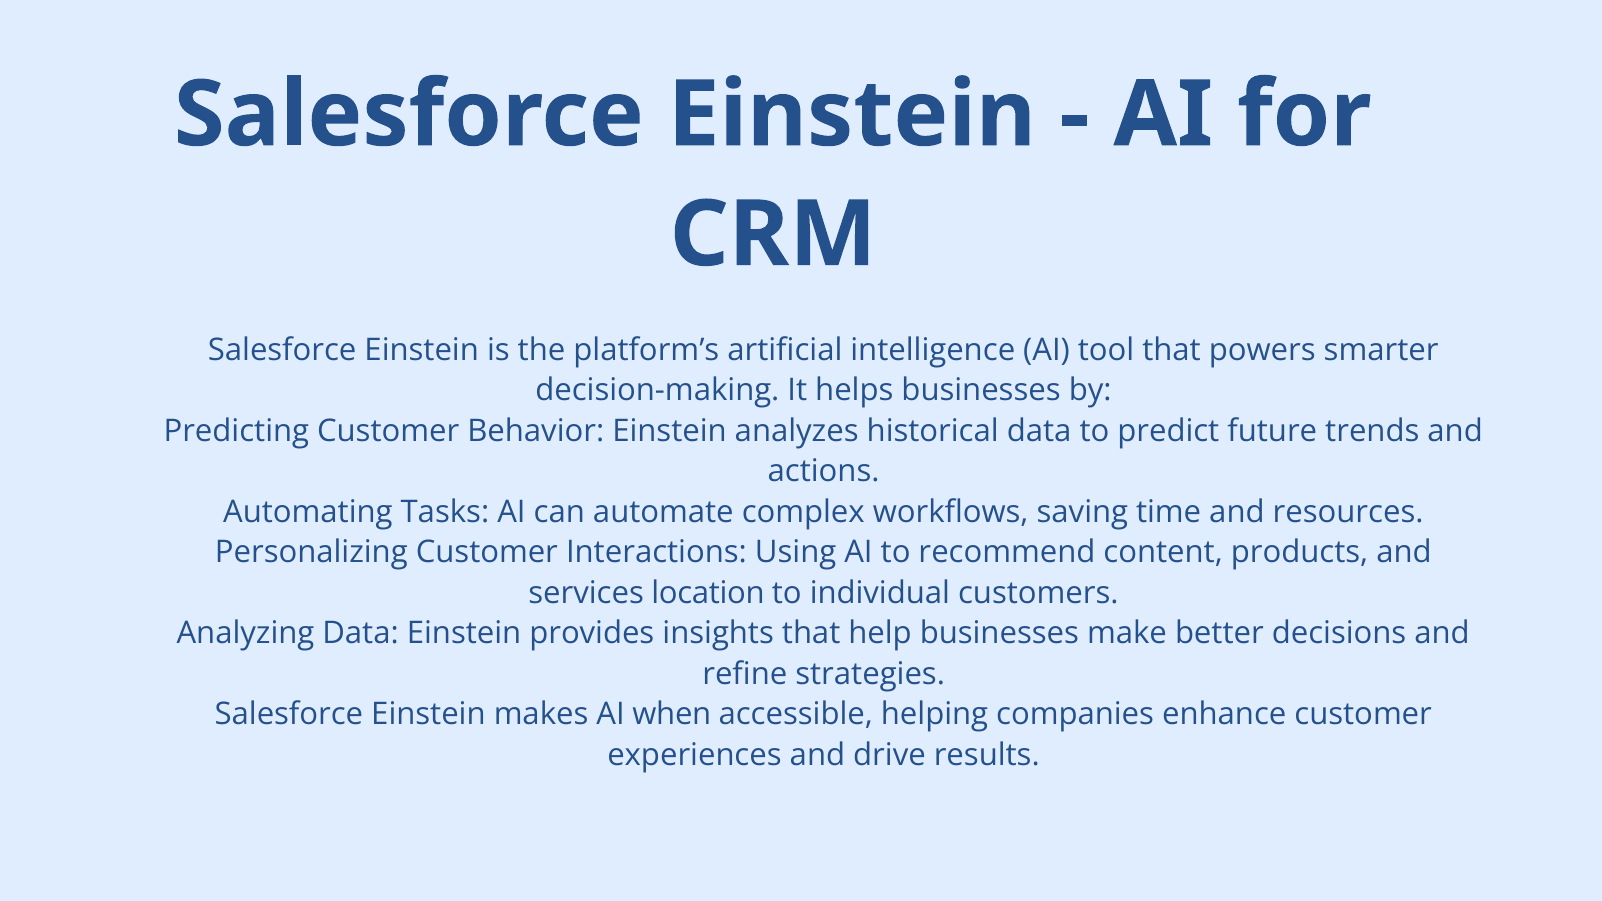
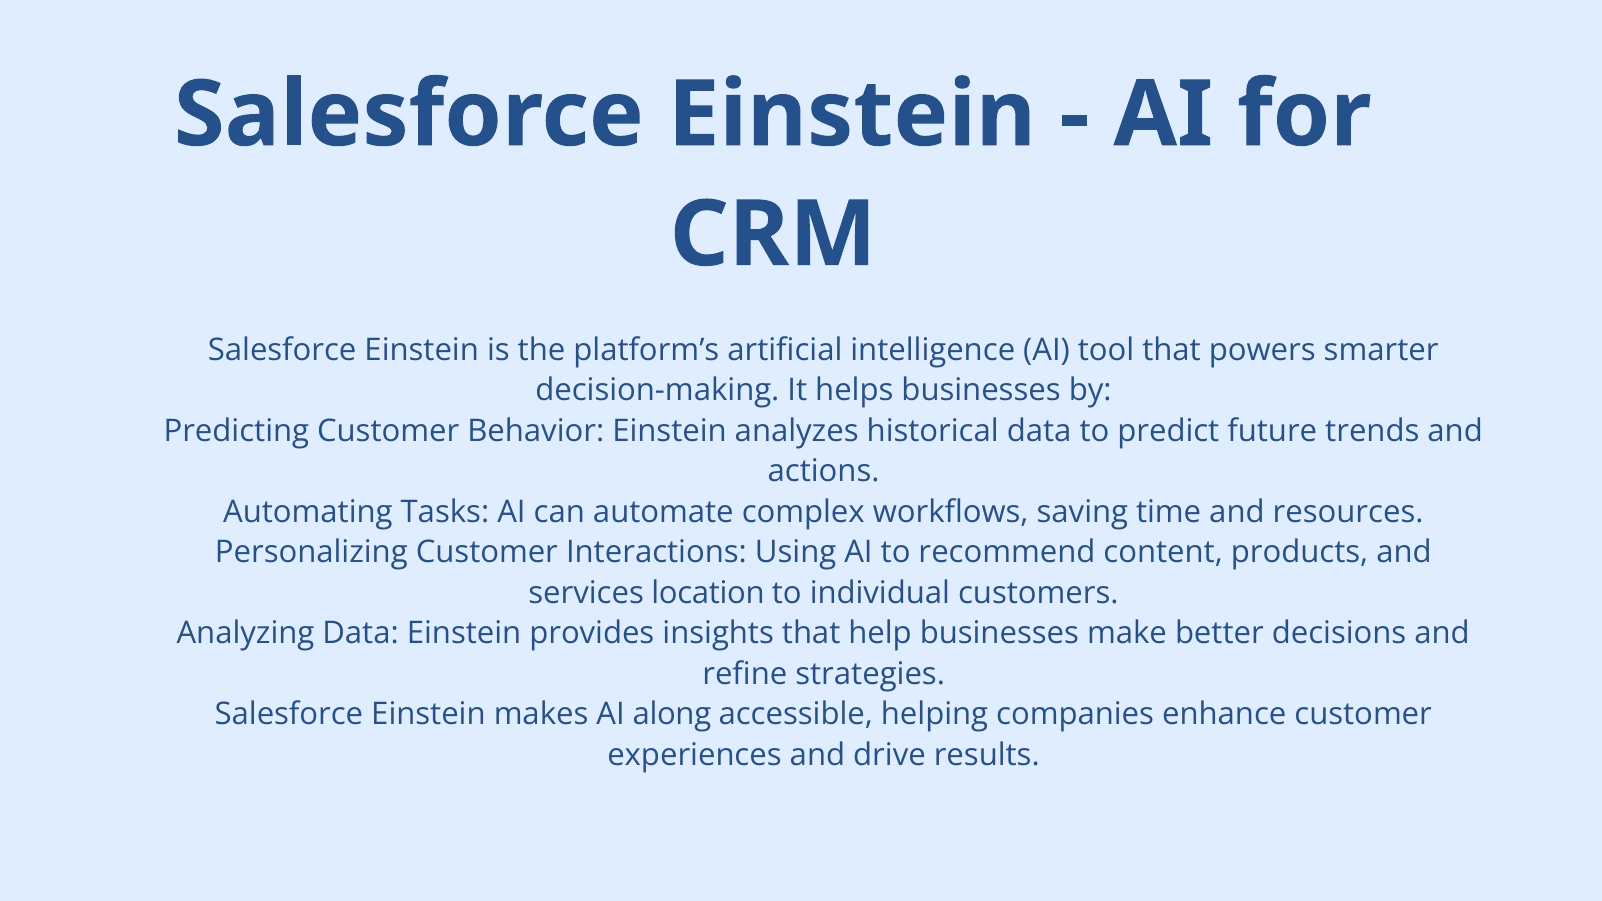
when: when -> along (672, 715)
